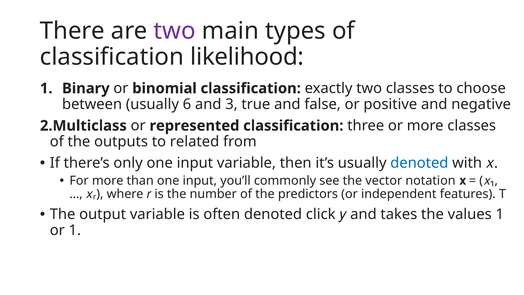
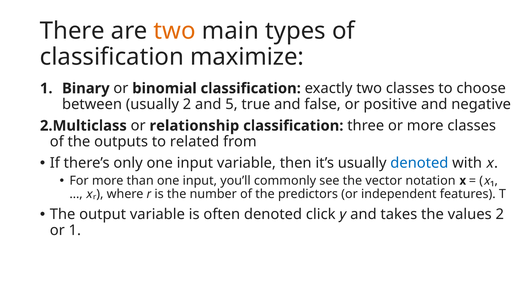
two colour: purple -> orange (175, 31)
likelihood: likelihood -> maximize (247, 57)
usually 6: 6 -> 2 (187, 104)
3: 3 -> 5 (231, 104)
represented: represented -> relationship (194, 126)
values 1: 1 -> 2 (500, 214)
